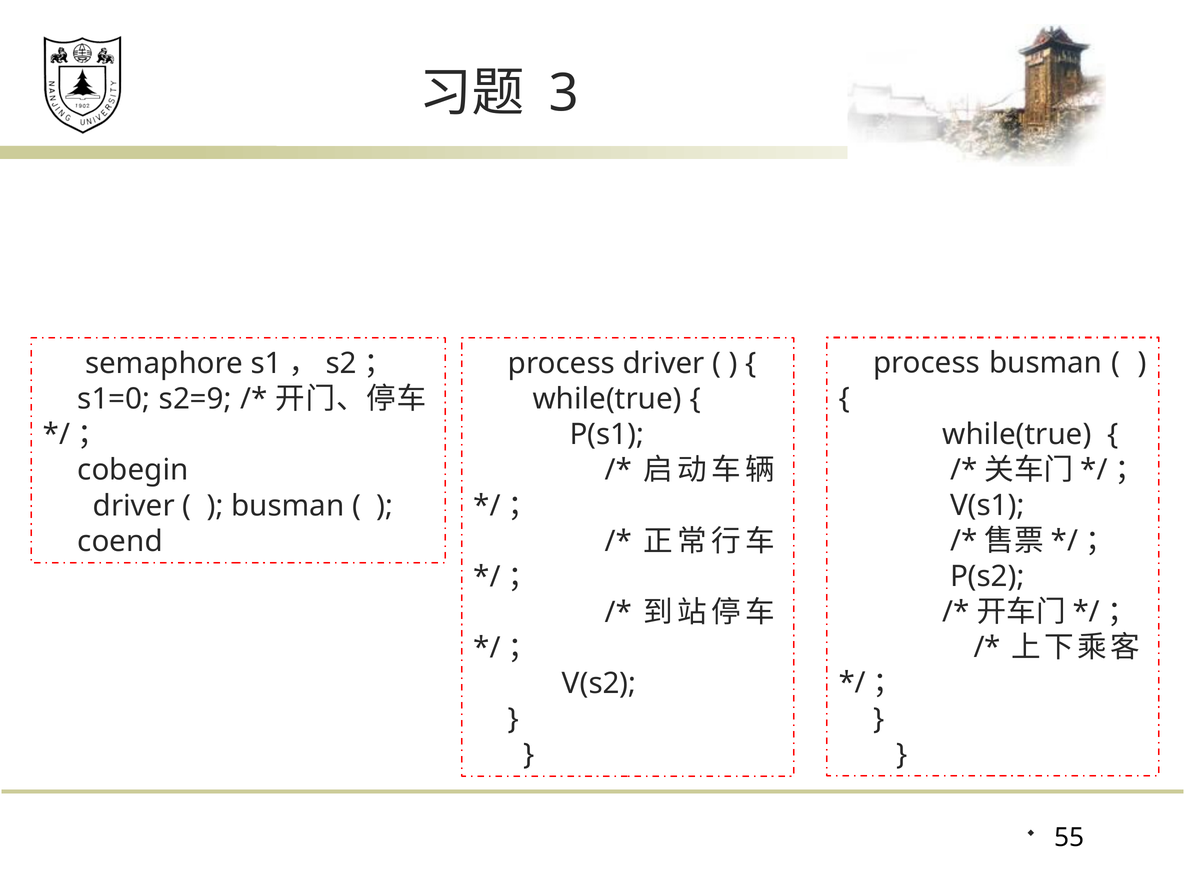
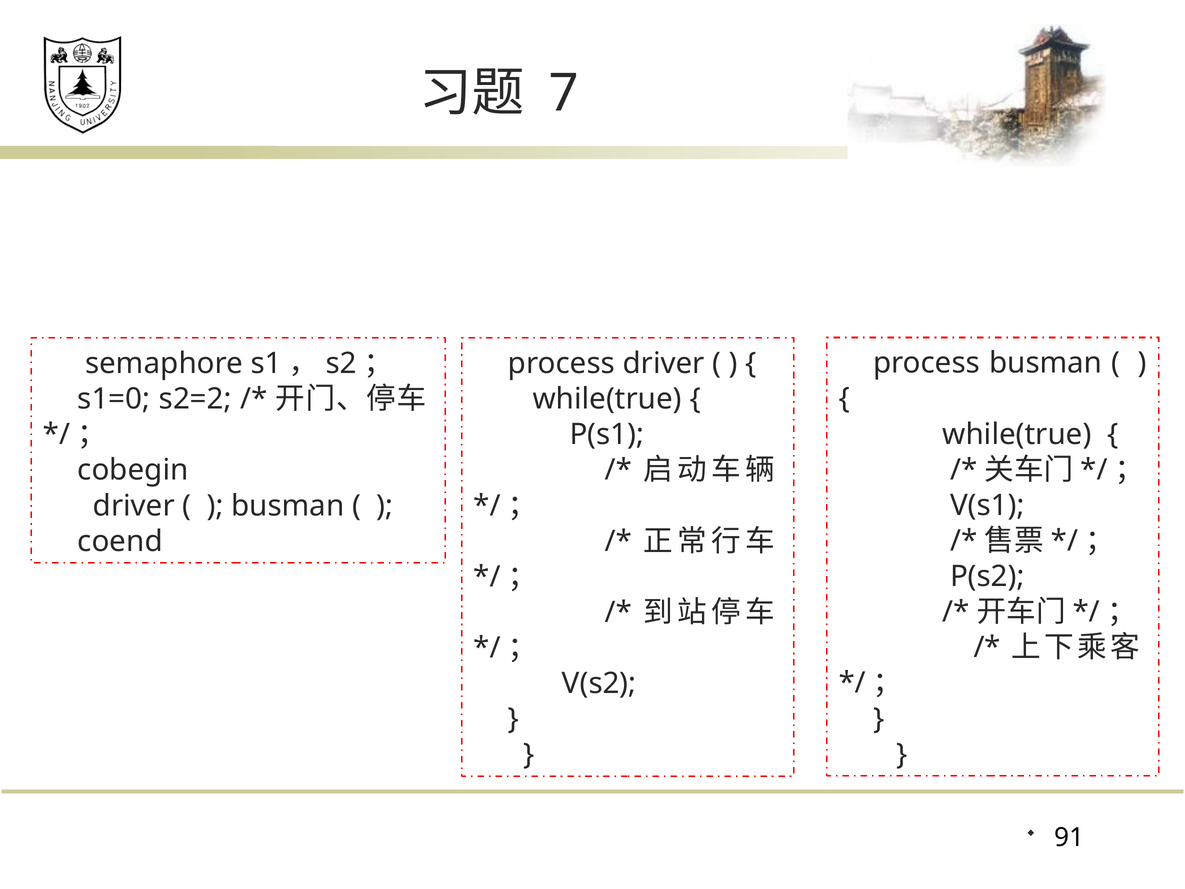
3: 3 -> 7 (564, 93)
s2=9: s2=9 -> s2=2 (195, 399)
55: 55 -> 91 (1069, 837)
